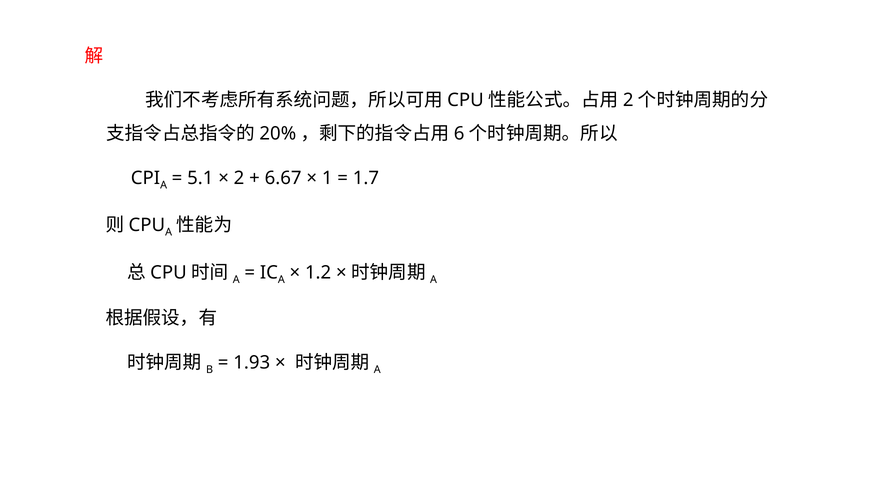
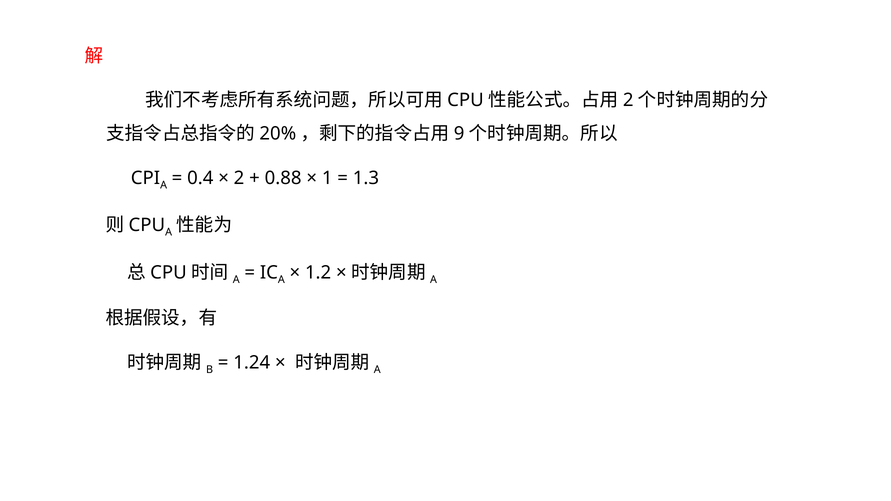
6: 6 -> 9 (459, 134)
5.1: 5.1 -> 0.4 (200, 178)
6.67: 6.67 -> 0.88 (283, 178)
1.7: 1.7 -> 1.3 (366, 178)
1.93: 1.93 -> 1.24 (252, 363)
